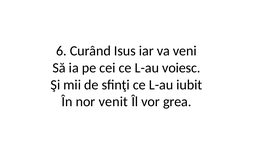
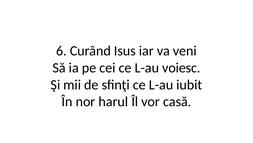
venit: venit -> harul (113, 101)
grea: grea -> casă (177, 101)
